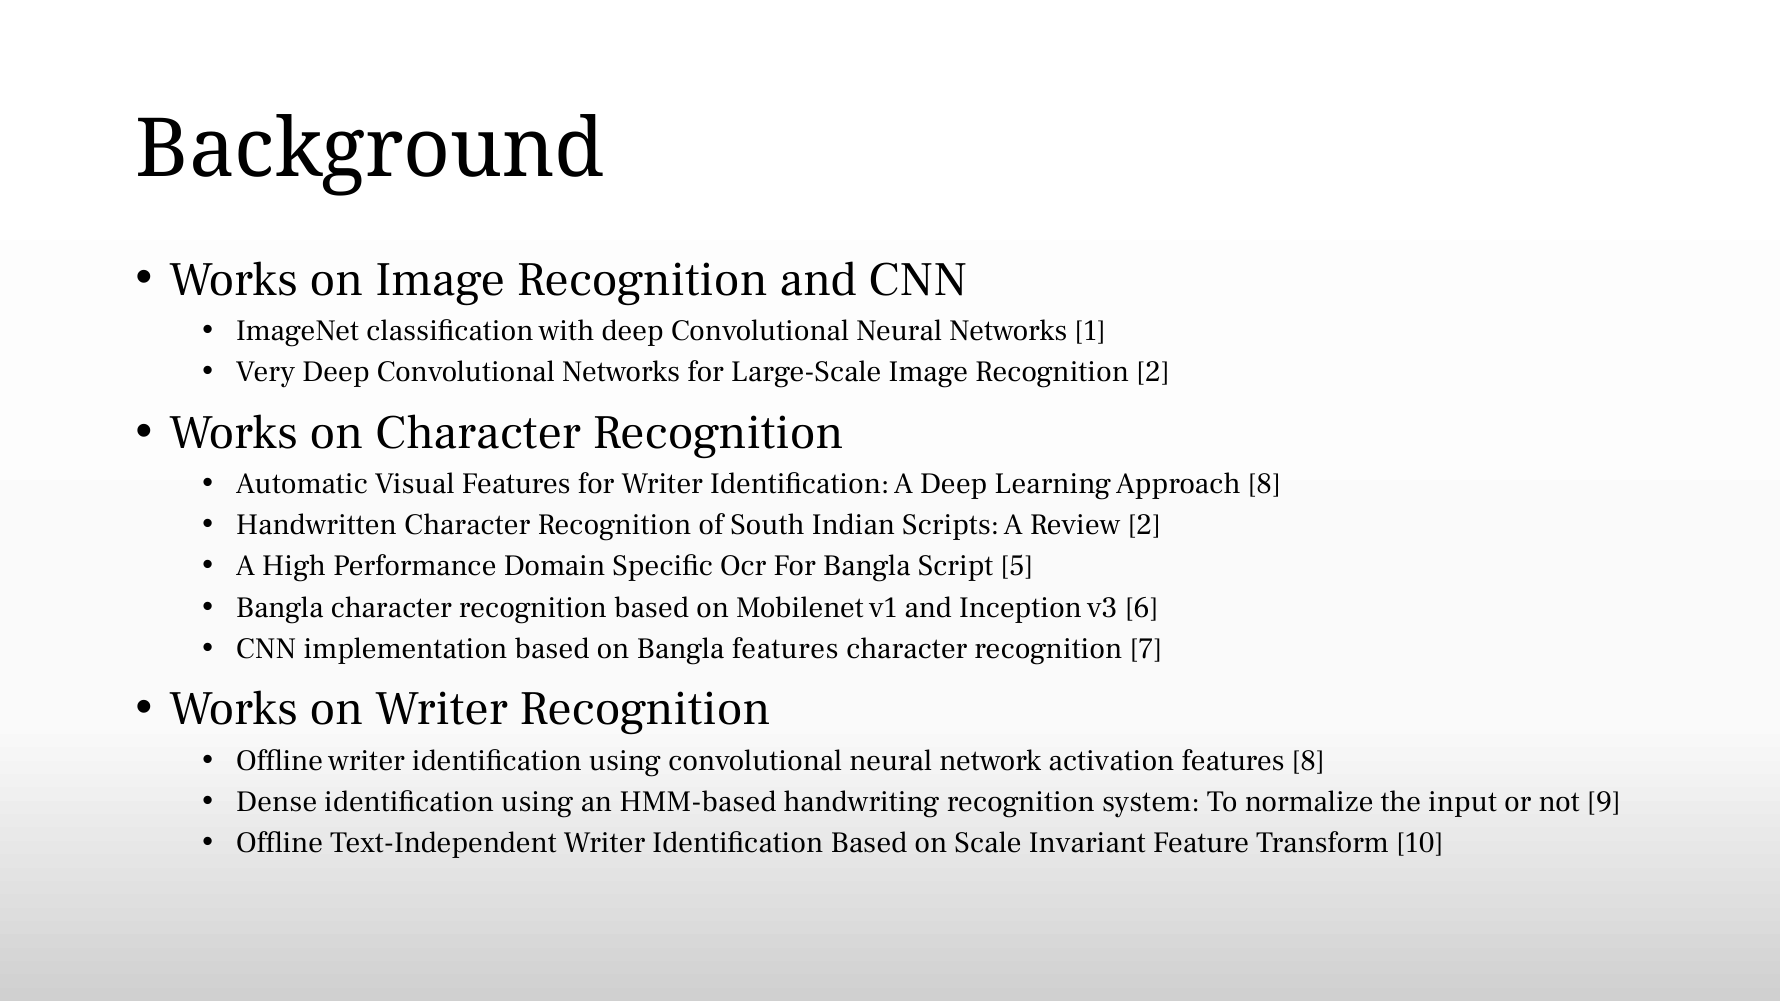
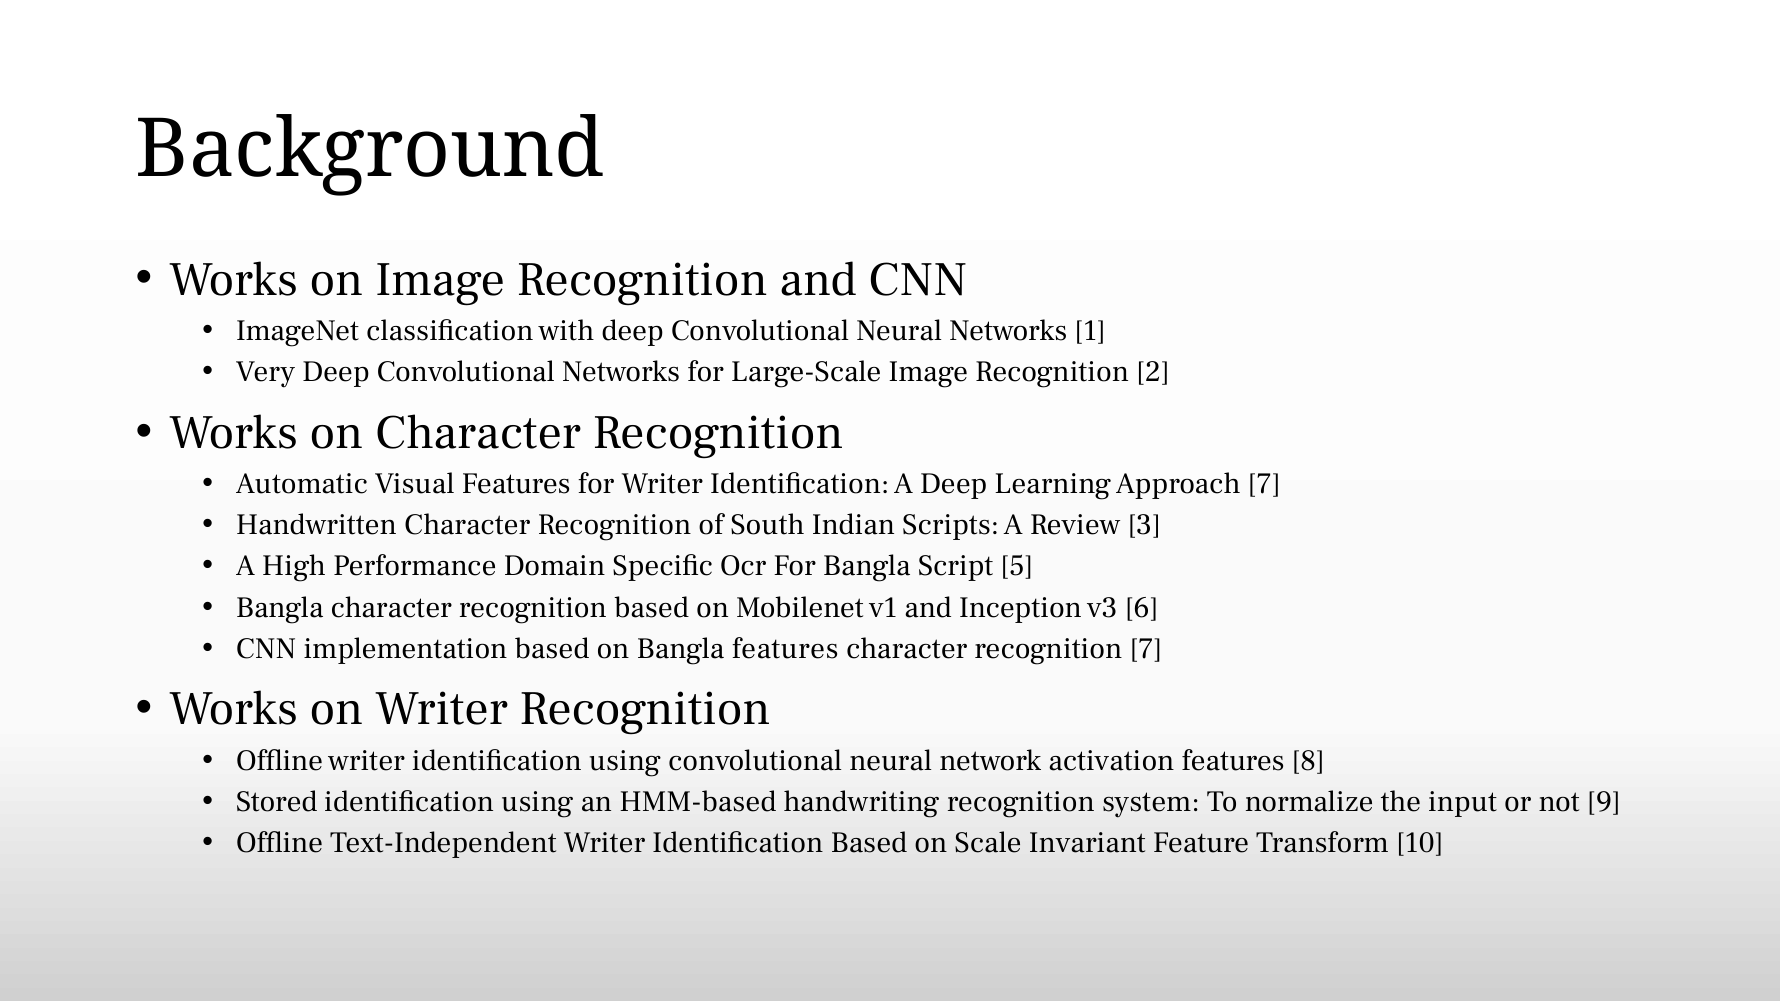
Approach 8: 8 -> 7 (1264, 484)
Review 2: 2 -> 3 (1144, 525)
Dense: Dense -> Stored (277, 802)
